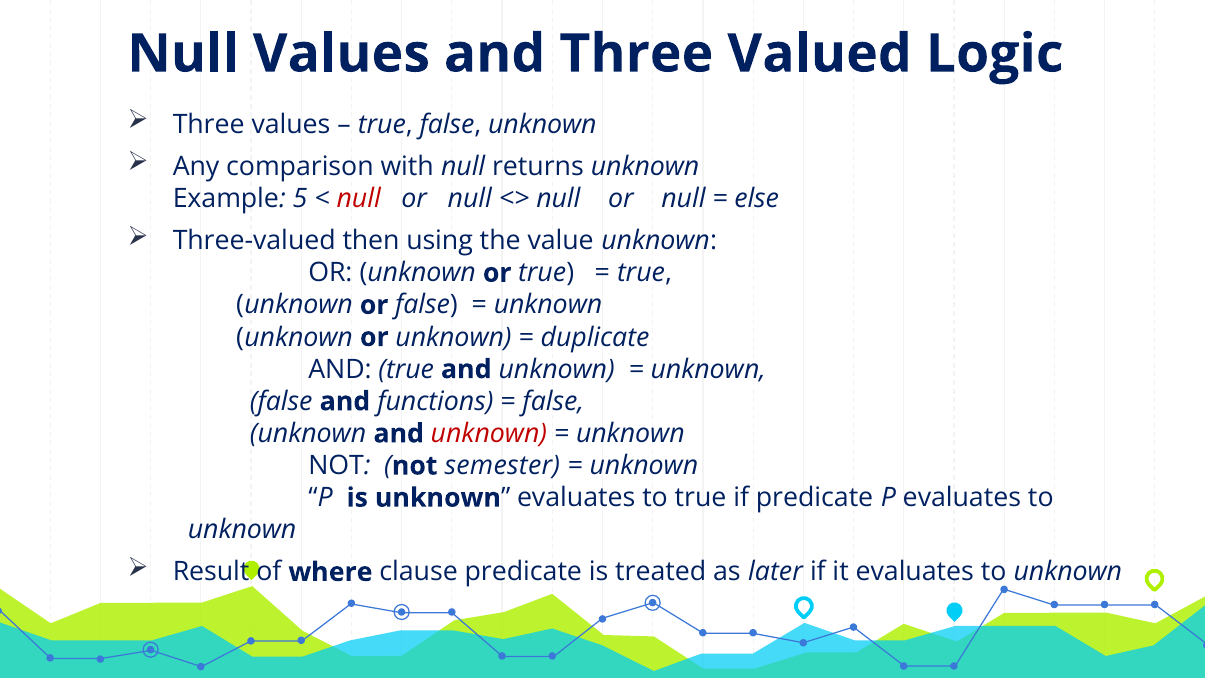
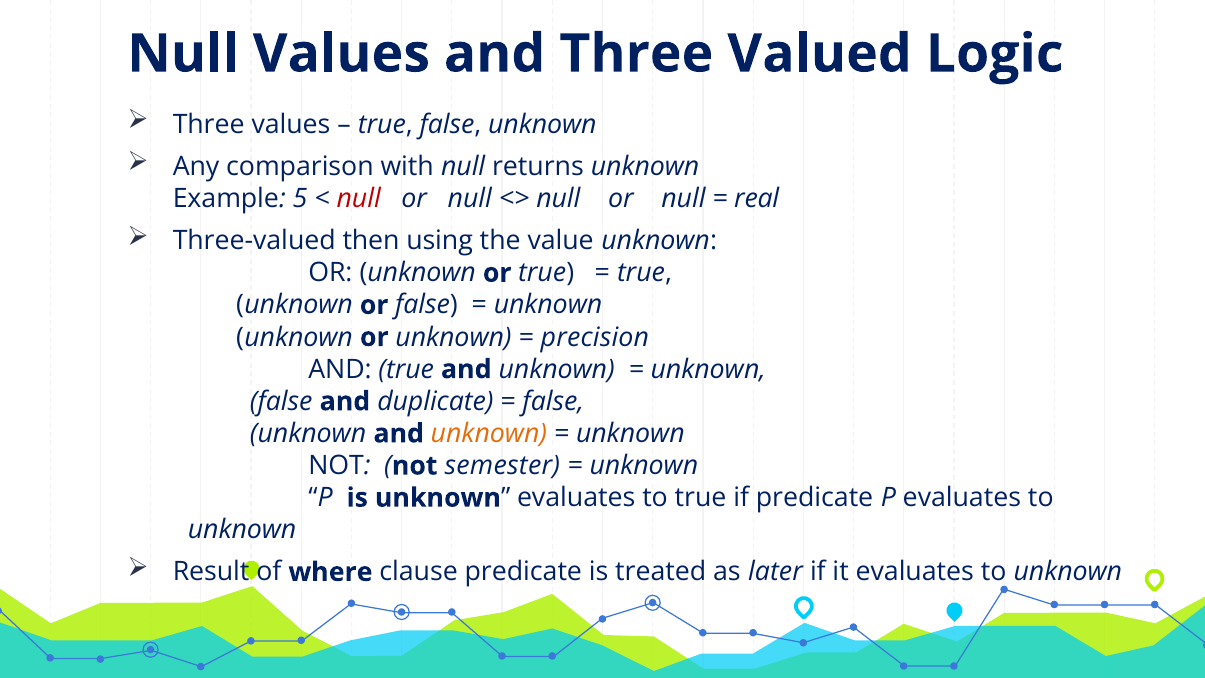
else: else -> real (757, 199)
duplicate: duplicate -> precision (595, 337)
functions: functions -> duplicate (435, 401)
unknown colour: red -> orange (489, 433)
